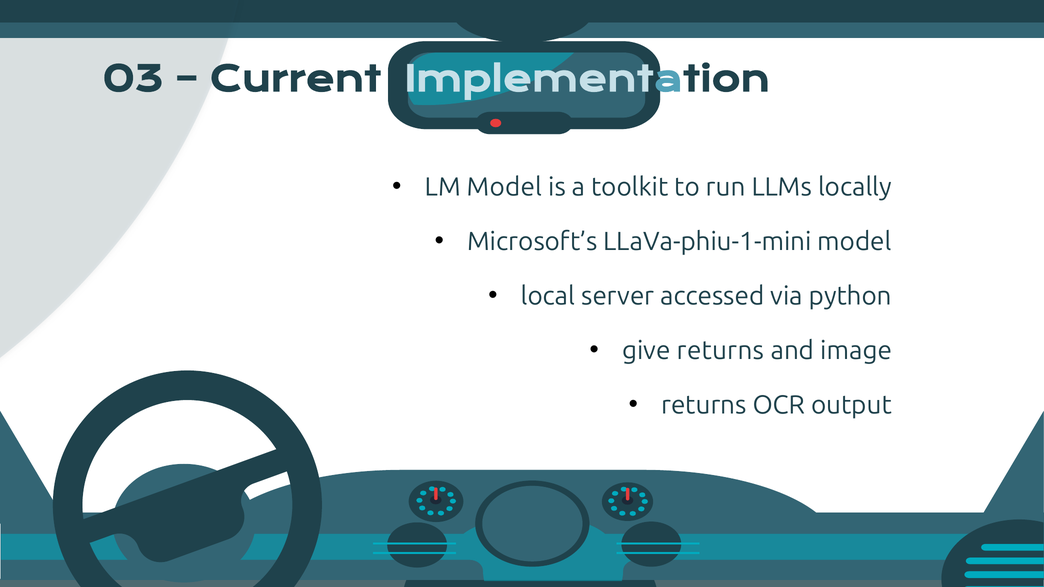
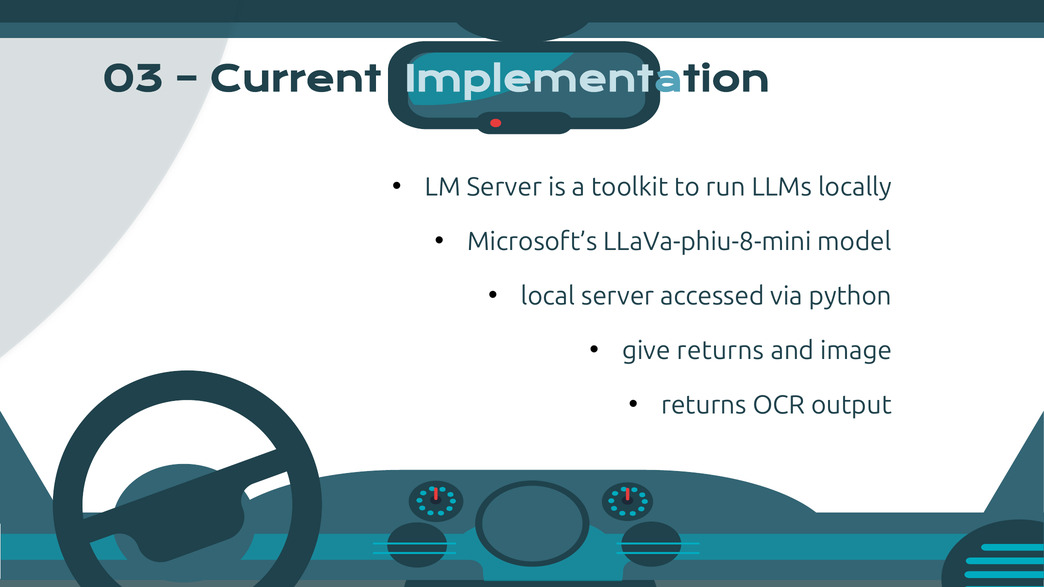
LM Model: Model -> Server (504, 187)
LLaVa-phiu-1-mini: LLaVa-phiu-1-mini -> LLaVa-phiu-8-mini (707, 242)
